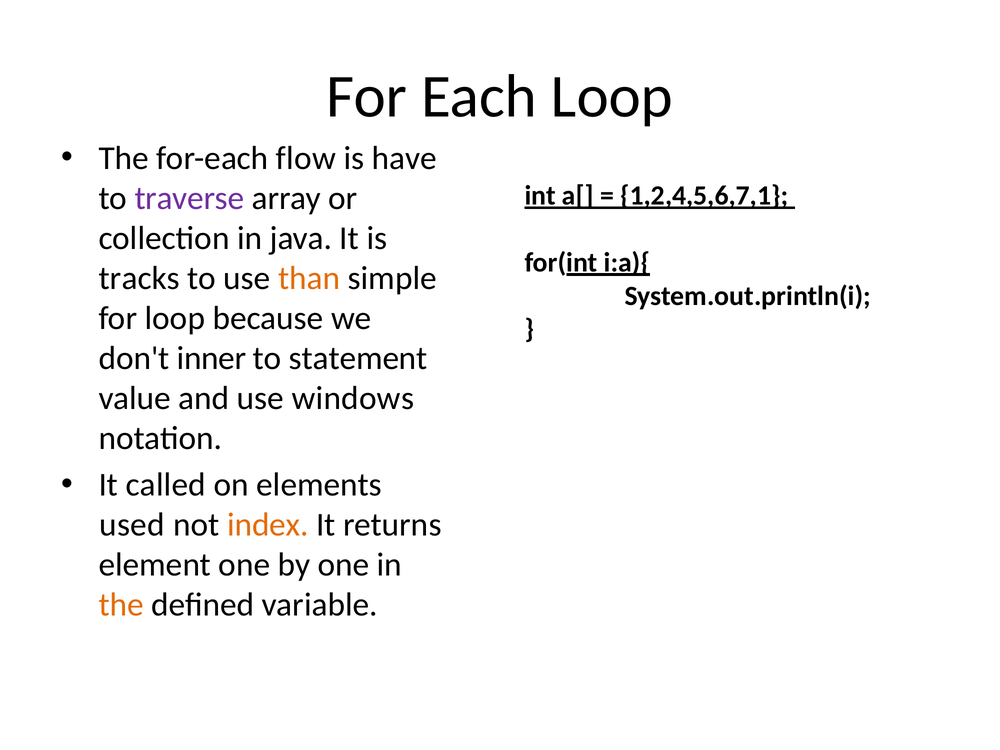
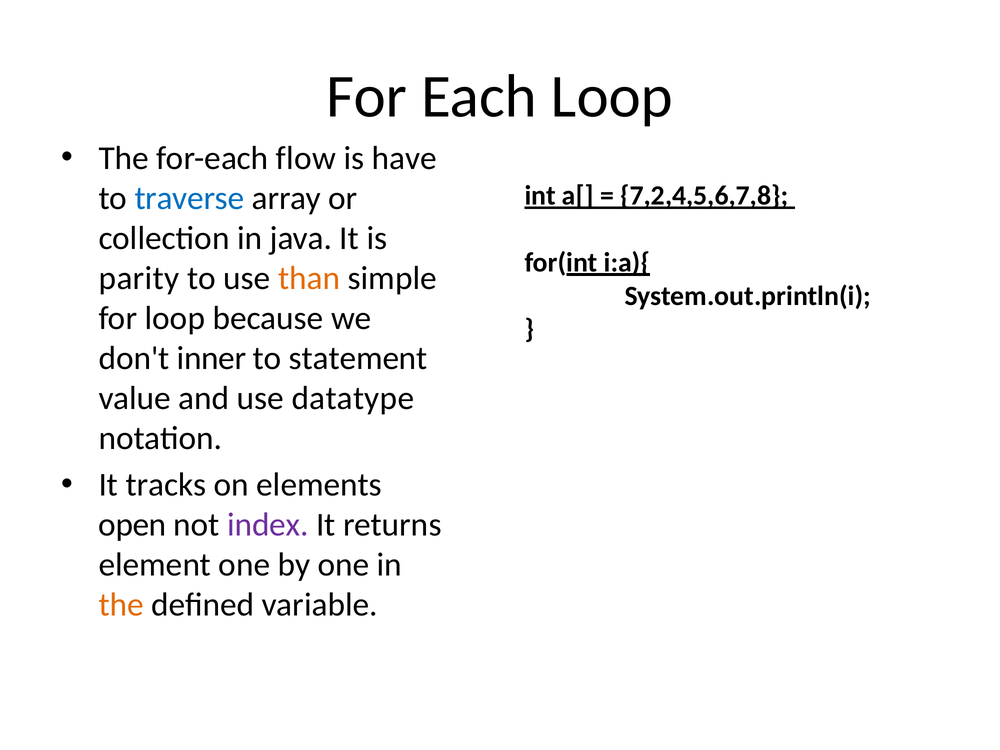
1,2,4,5,6,7,1: 1,2,4,5,6,7,1 -> 7,2,4,5,6,7,8 (704, 196)
traverse colour: purple -> blue (189, 198)
tracks: tracks -> parity (139, 278)
windows: windows -> datatype (353, 398)
called: called -> tracks (166, 485)
used: used -> open (132, 525)
index colour: orange -> purple (268, 525)
